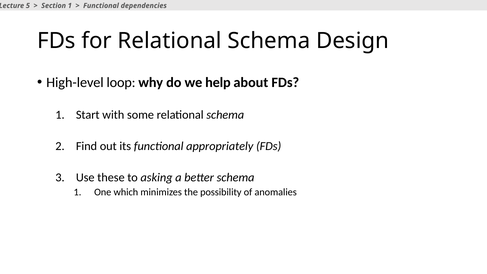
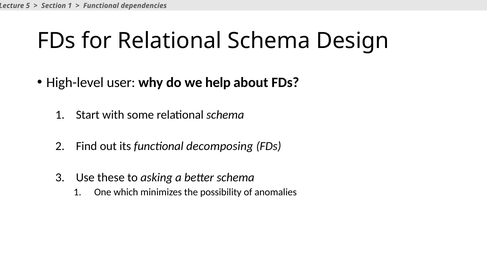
loop: loop -> user (121, 82)
appropriately: appropriately -> decomposing (220, 146)
